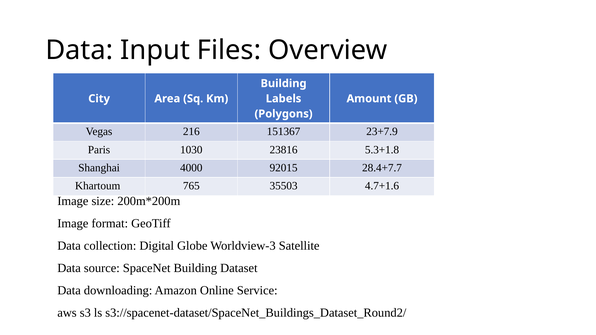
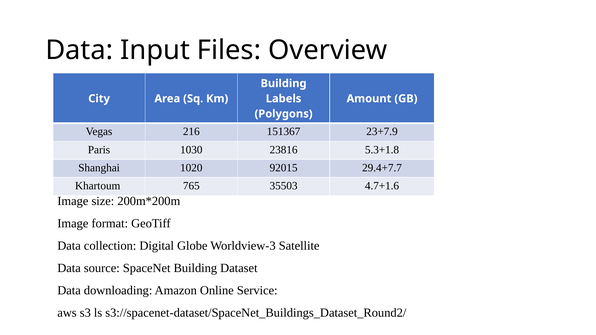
4000: 4000 -> 1020 (191, 168)
28.4+7.7: 28.4+7.7 -> 29.4+7.7 (382, 168)
